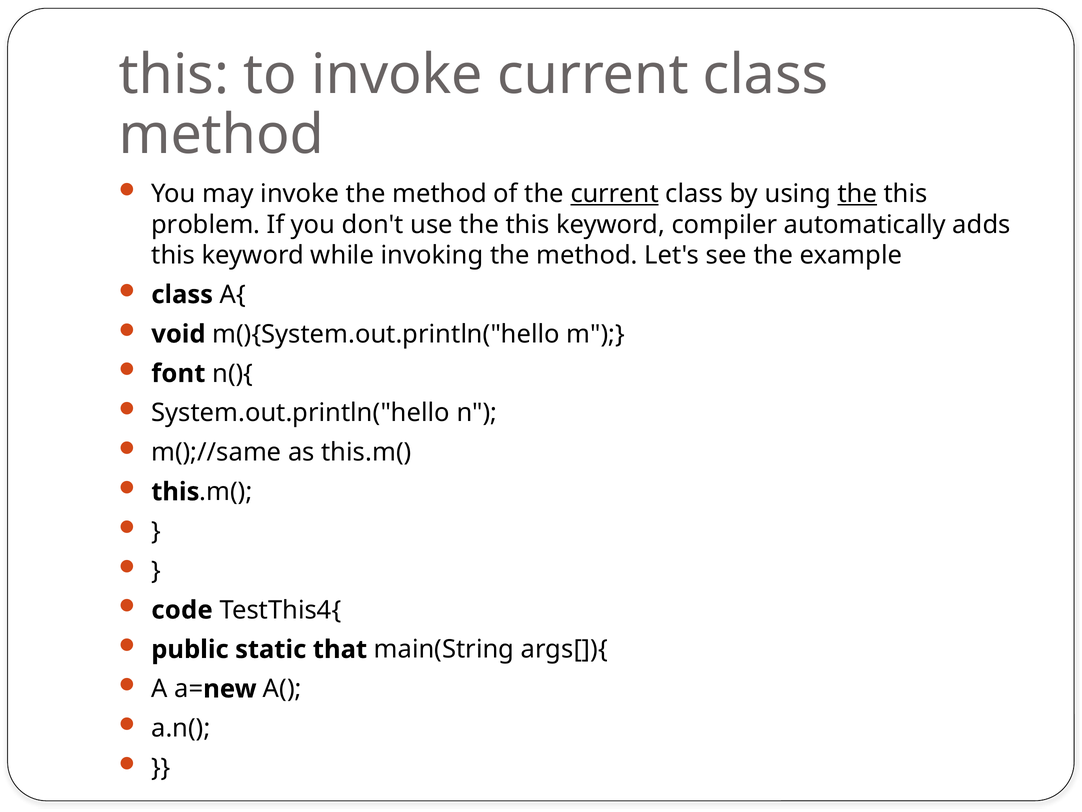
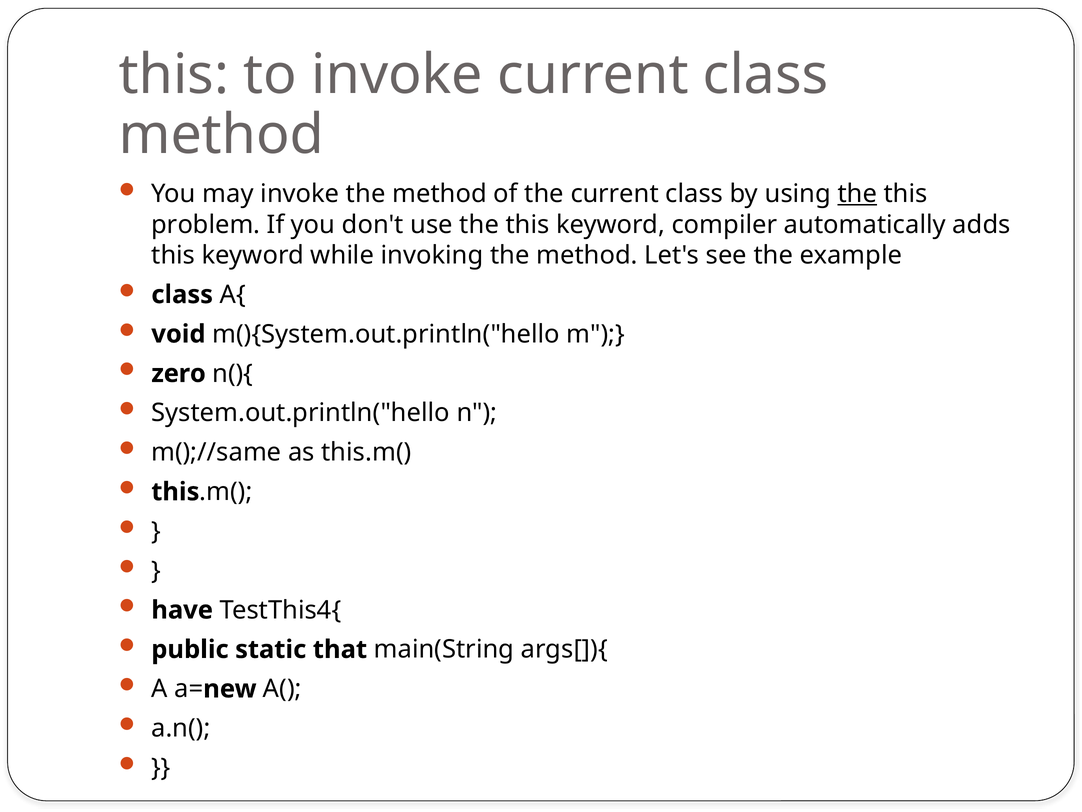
current underline: present -> none (615, 194)
font: font -> zero (179, 373)
code: code -> have (182, 610)
